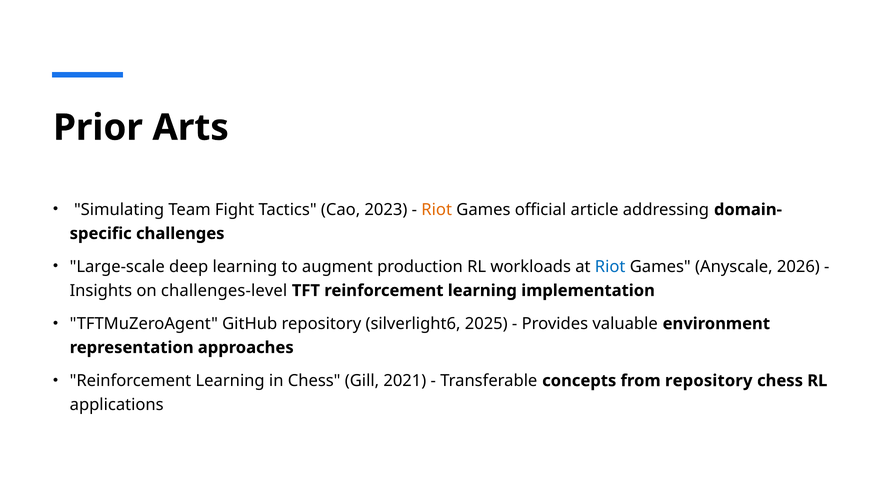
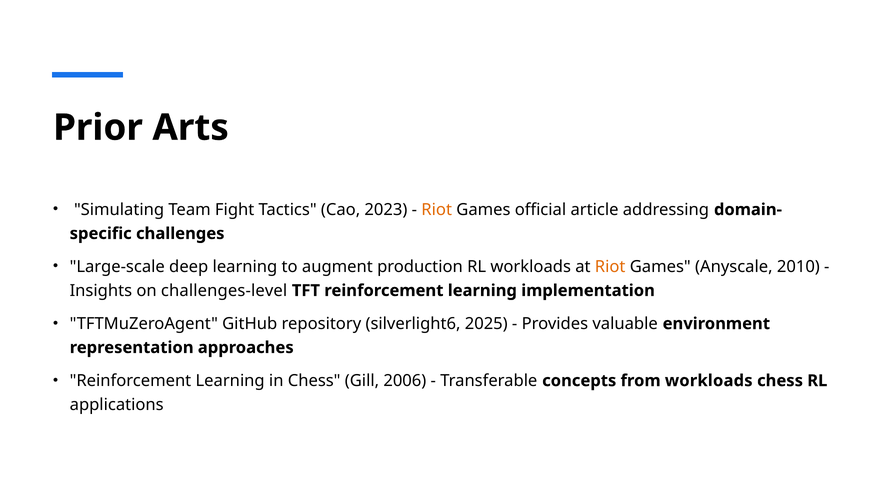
Riot colour: blue -> orange (610, 267)
2026: 2026 -> 2010 (798, 267)
2021: 2021 -> 2006 (405, 381)
from repository: repository -> workloads (709, 381)
